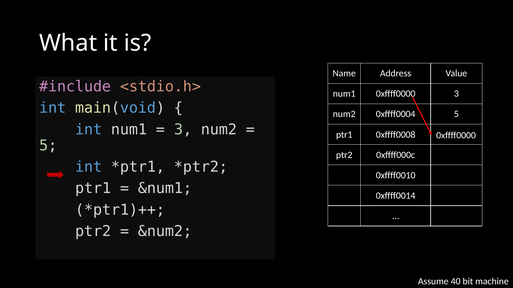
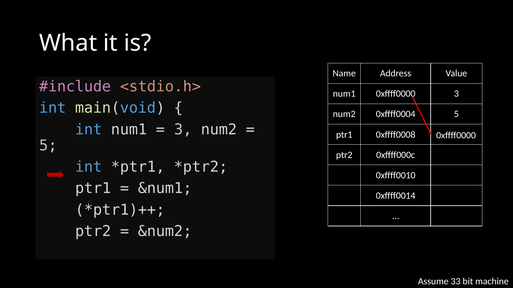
40: 40 -> 33 (456, 282)
